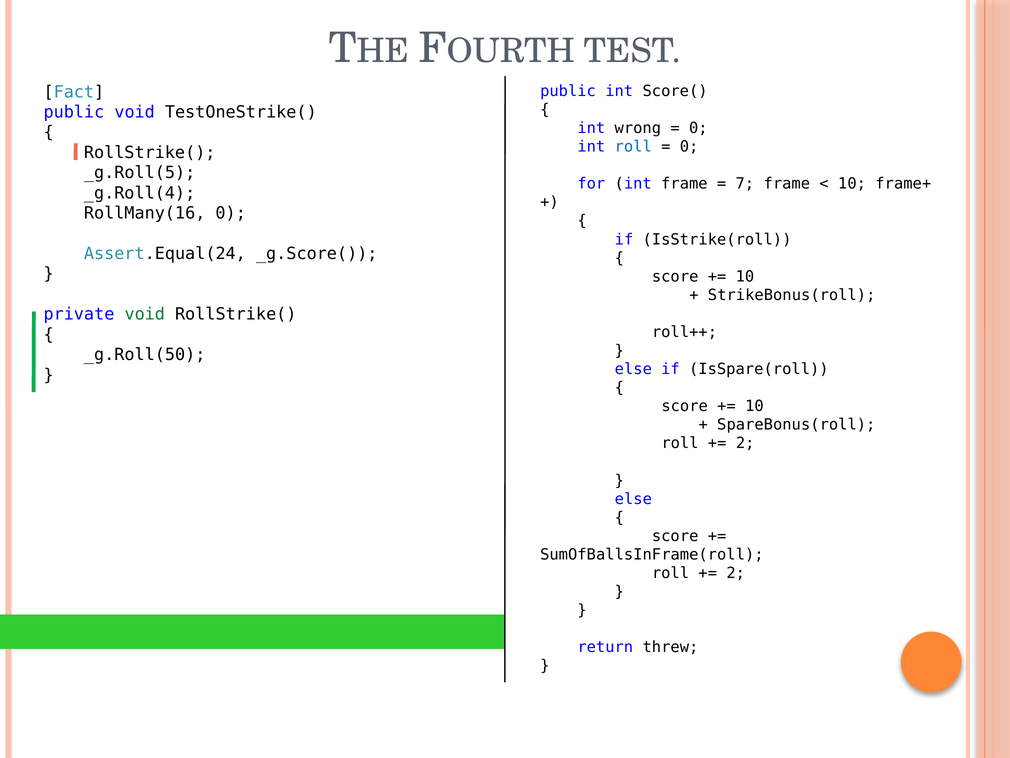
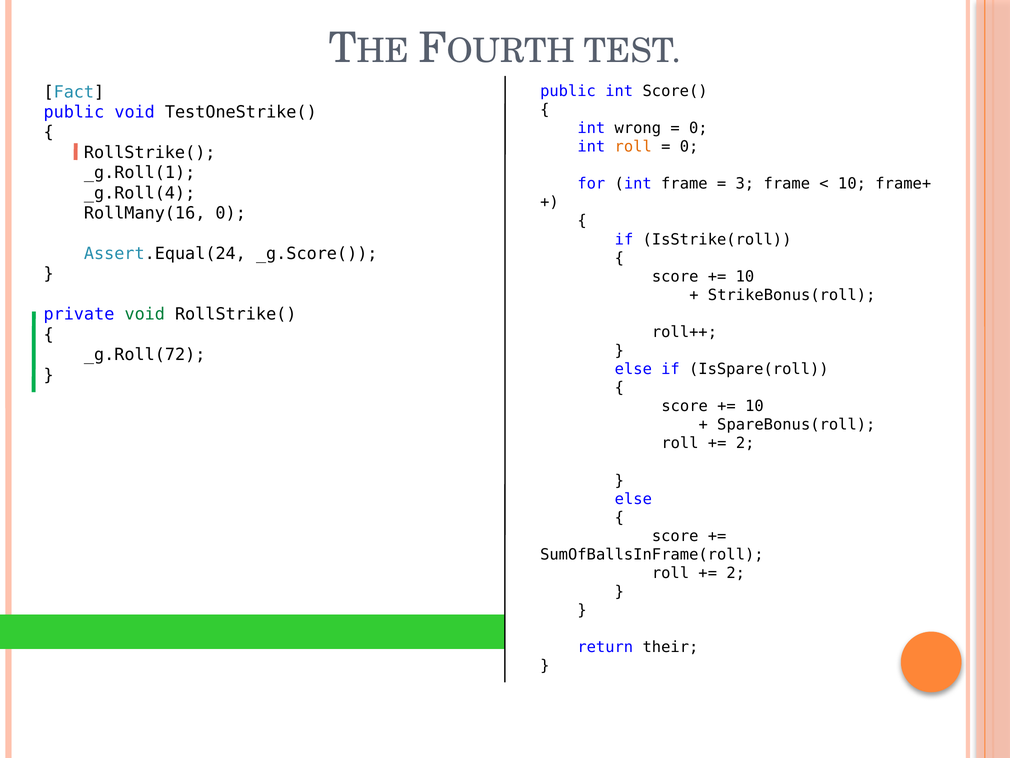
roll colour: blue -> orange (633, 147)
_g.Roll(5: _g.Roll(5 -> _g.Roll(1 (140, 173)
7: 7 -> 3 (745, 184)
_g.Roll(50: _g.Roll(50 -> _g.Roll(72 (145, 355)
threw: threw -> their (670, 647)
